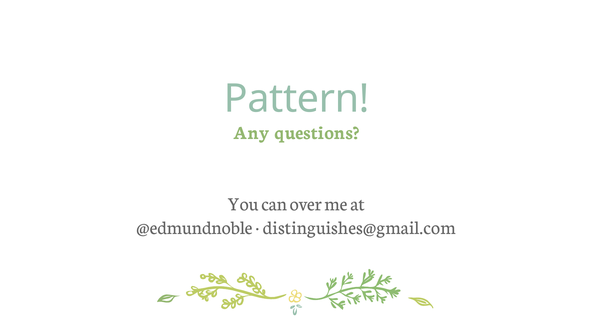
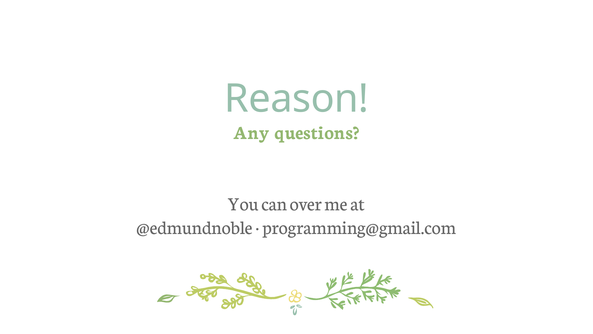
Pattern: Pattern -> Reason (297, 99)
distinguishes@gmail.com: distinguishes@gmail.com -> programming@gmail.com (359, 227)
